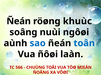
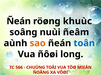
ngôøi: ngôøi -> ñeâm (76, 33)
sao colour: blue -> orange (38, 44)
laàn: laàn -> long (72, 55)
